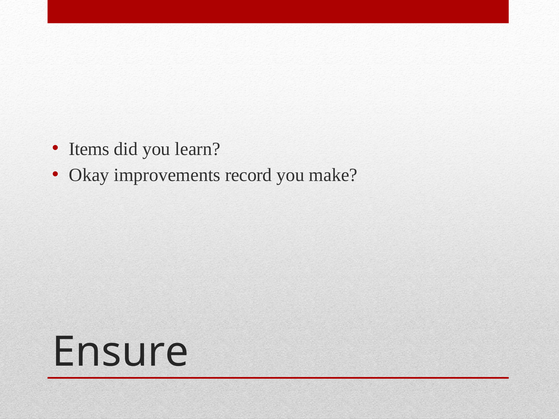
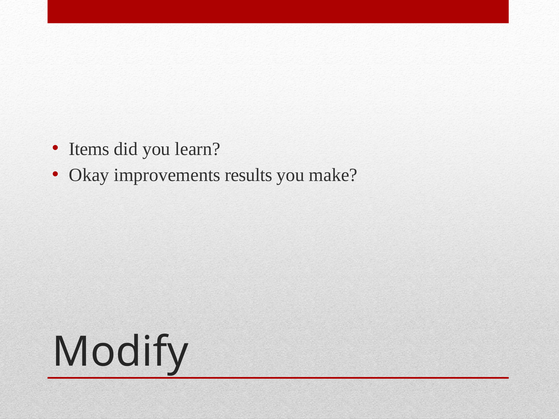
record: record -> results (249, 175)
Ensure: Ensure -> Modify (120, 352)
